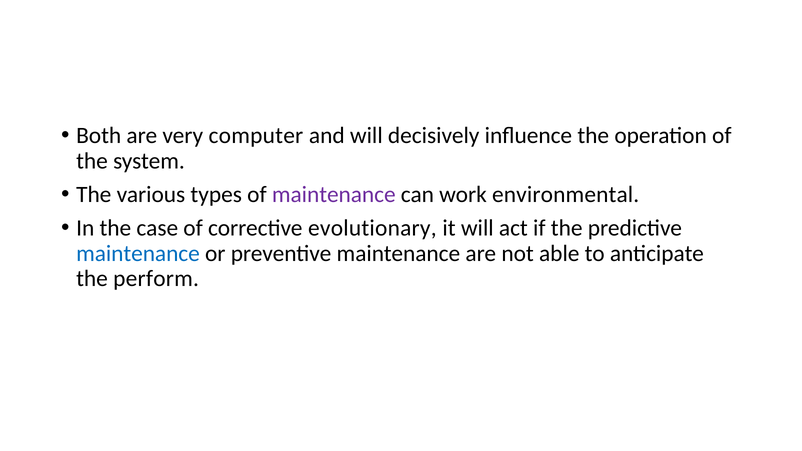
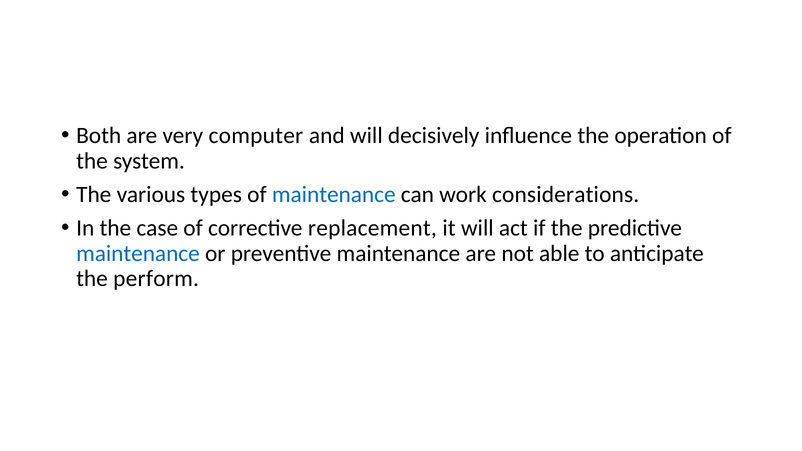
maintenance colour: purple -> blue (334, 194)
environmental: environmental -> considerations (566, 194)
evolutionary: evolutionary -> replacement (372, 228)
